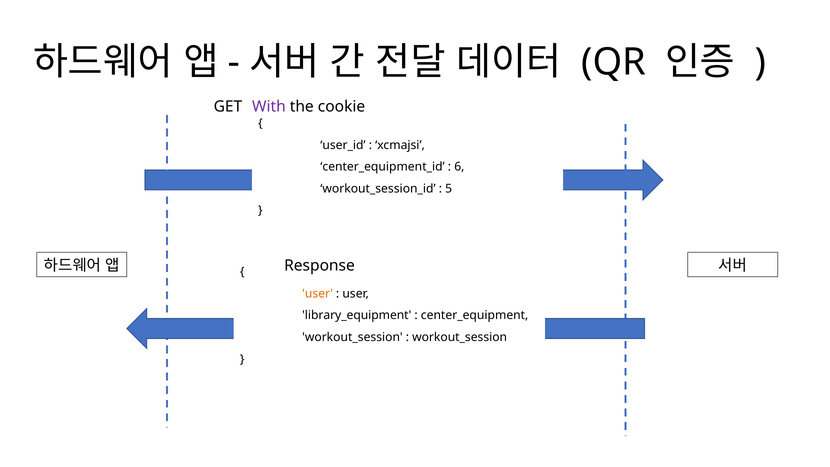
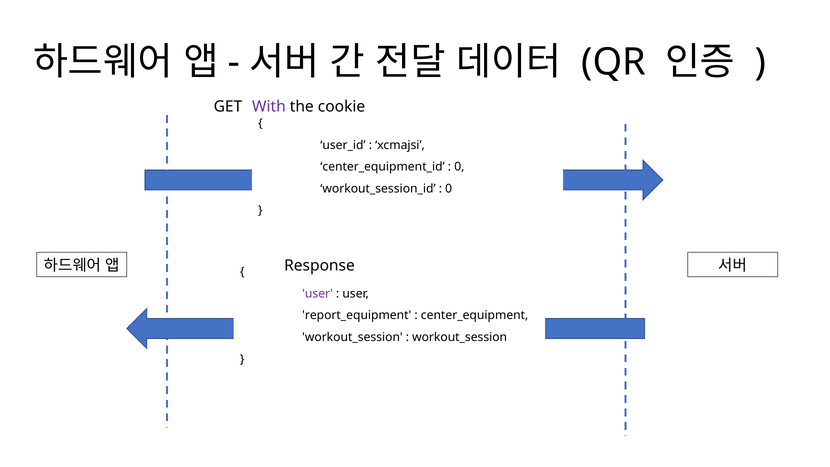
6: 6 -> 0 (459, 167)
5: 5 -> 0 (449, 189)
user colour: orange -> purple (318, 294)
library_equipment: library_equipment -> report_equipment (357, 315)
